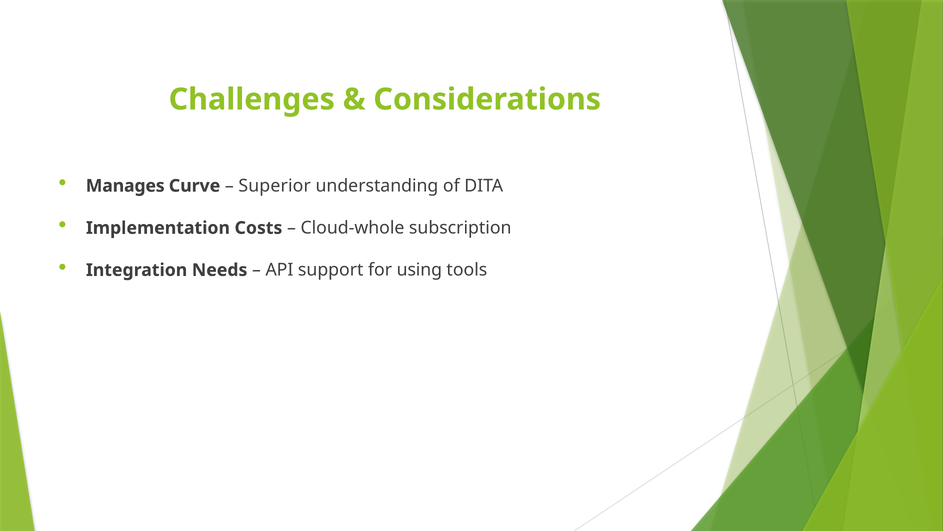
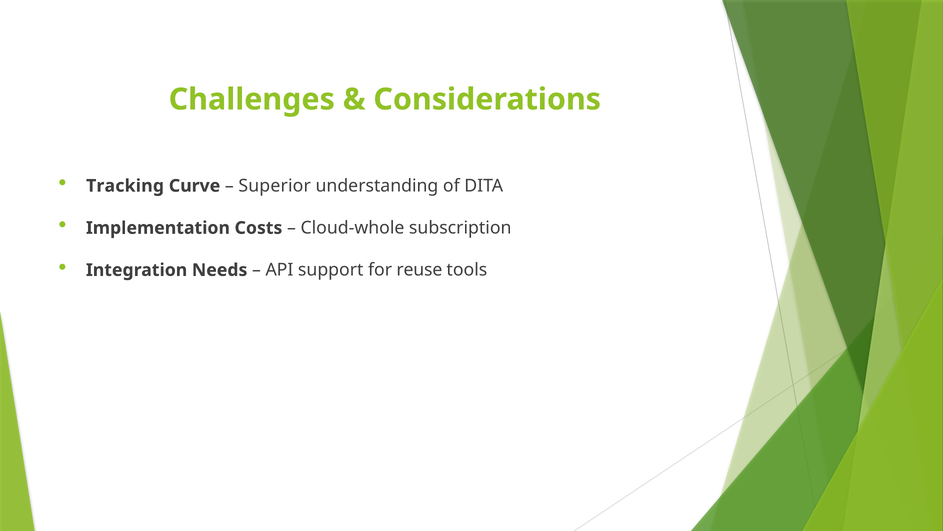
Manages: Manages -> Tracking (125, 186)
using: using -> reuse (419, 270)
